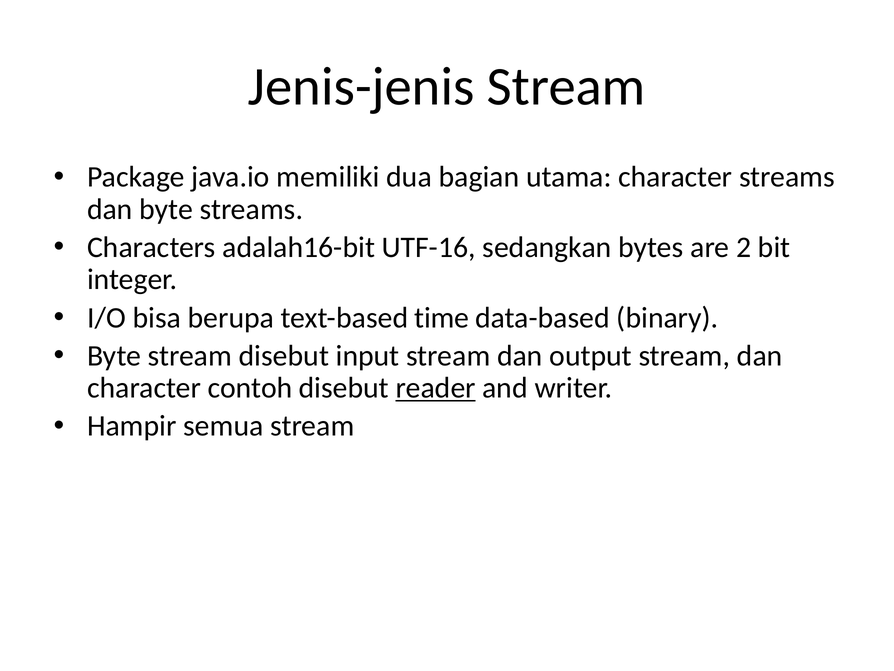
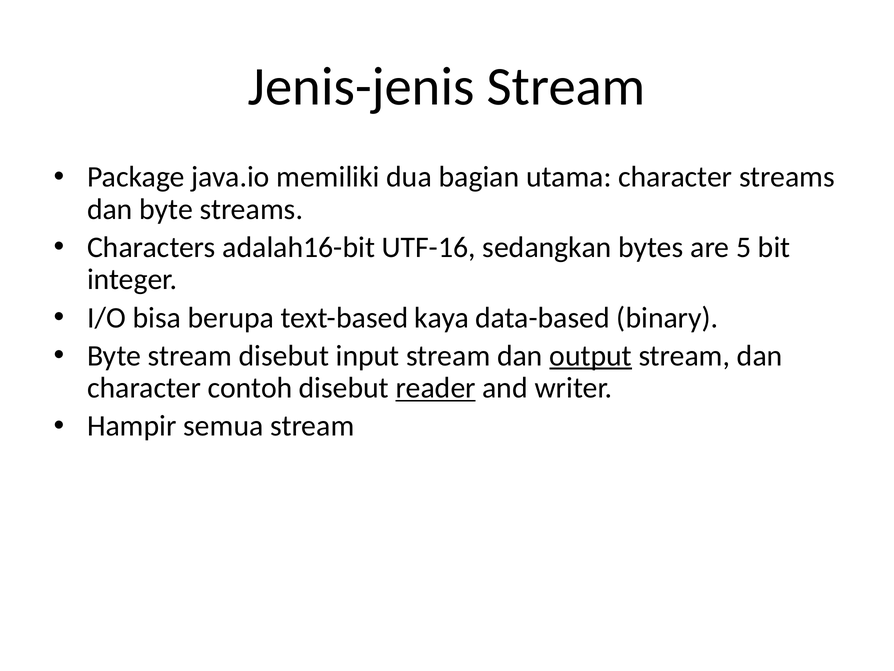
2: 2 -> 5 (744, 247)
time: time -> kaya (442, 317)
output underline: none -> present (591, 356)
